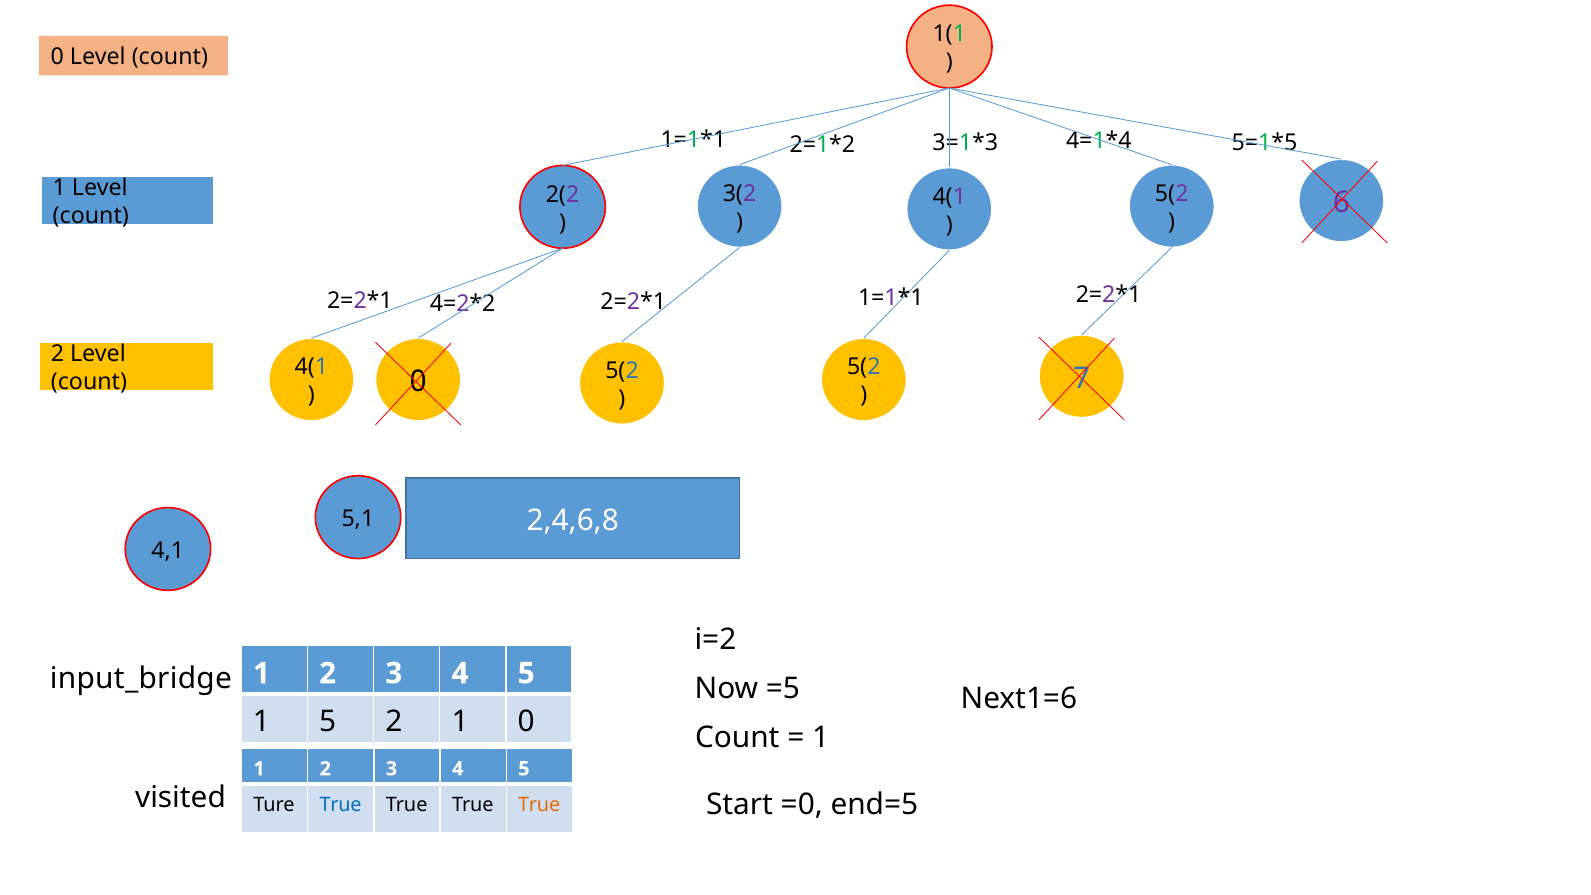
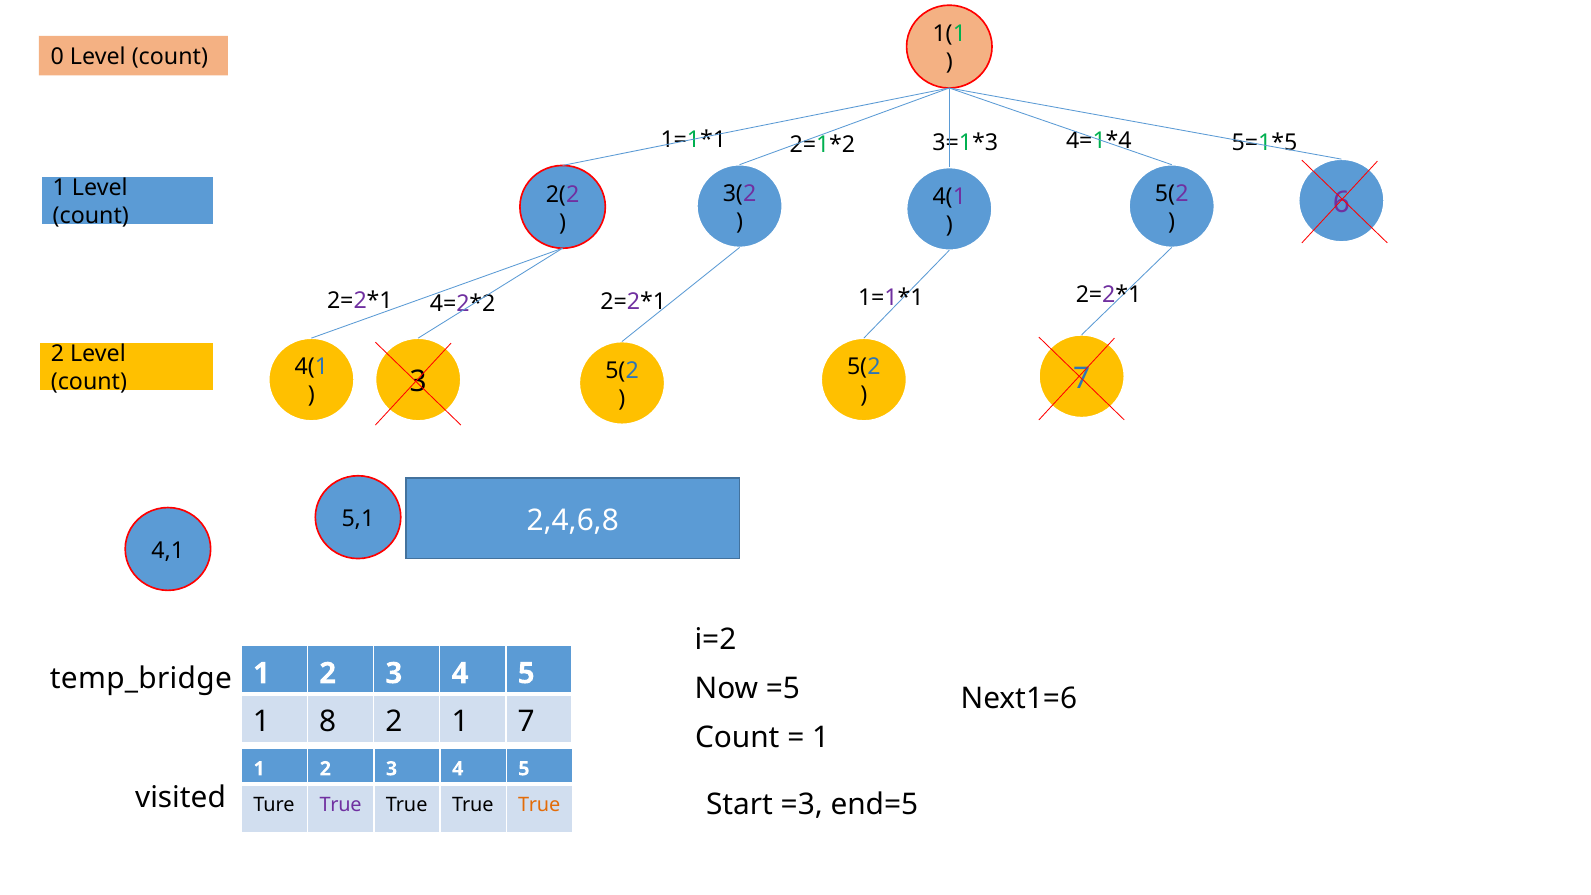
count 0: 0 -> 3 (418, 382)
input_bridge: input_bridge -> temp_bridge (141, 678)
1 5: 5 -> 8 (328, 722)
1 0: 0 -> 7 (526, 722)
=0: =0 -> =3 (802, 805)
True colour: blue -> purple (341, 805)
